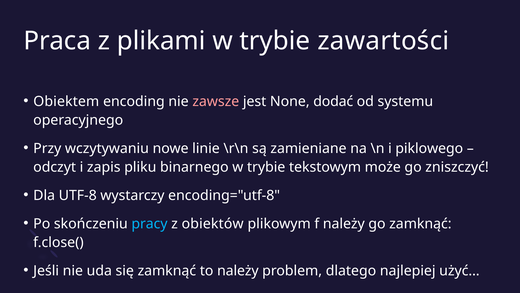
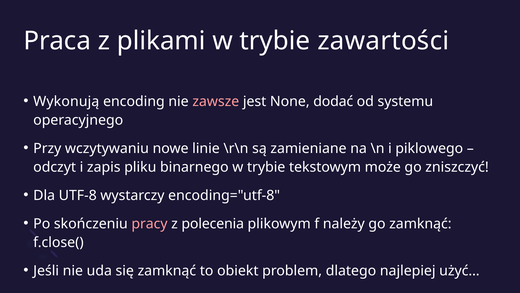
Obiektem: Obiektem -> Wykonują (66, 101)
pracy colour: light blue -> pink (149, 223)
obiektów: obiektów -> polecenia (213, 223)
to należy: należy -> obiekt (238, 270)
